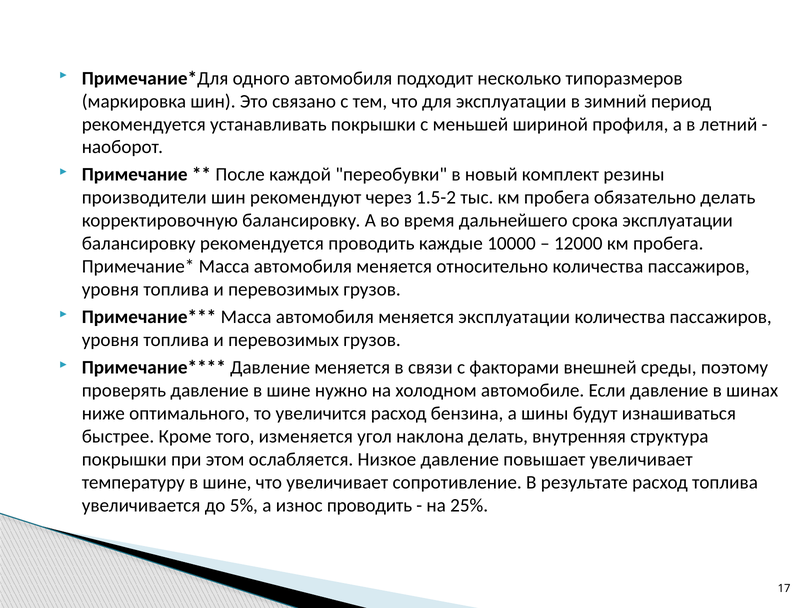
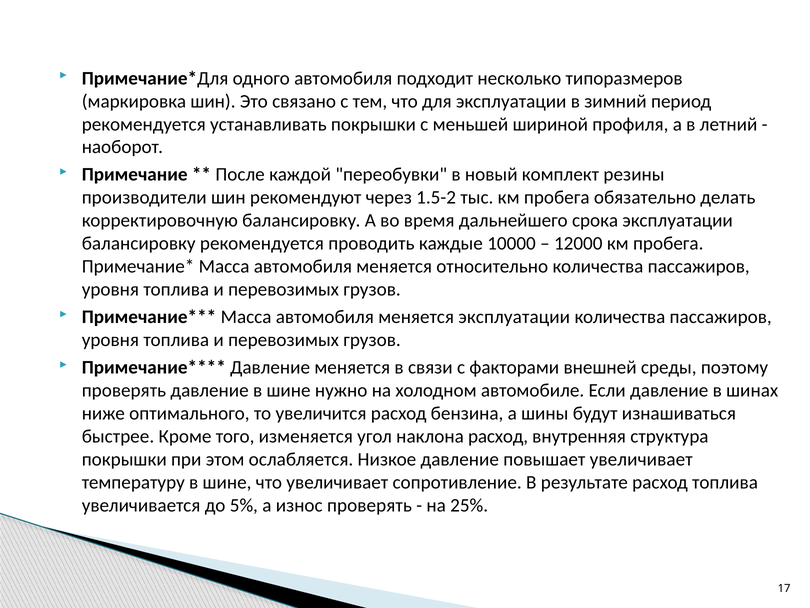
наклона делать: делать -> расход (498, 436)
износ проводить: проводить -> проверять (369, 505)
